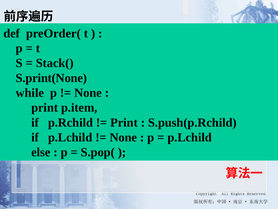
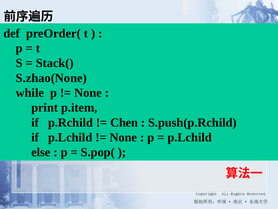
S.print(None: S.print(None -> S.zhao(None (51, 78)
Print: Print -> Chen (124, 122)
